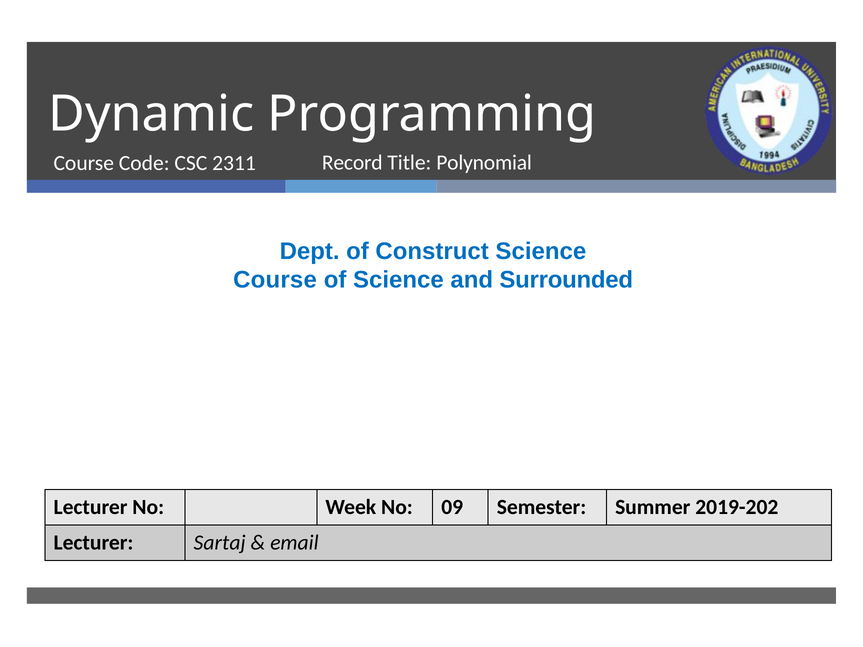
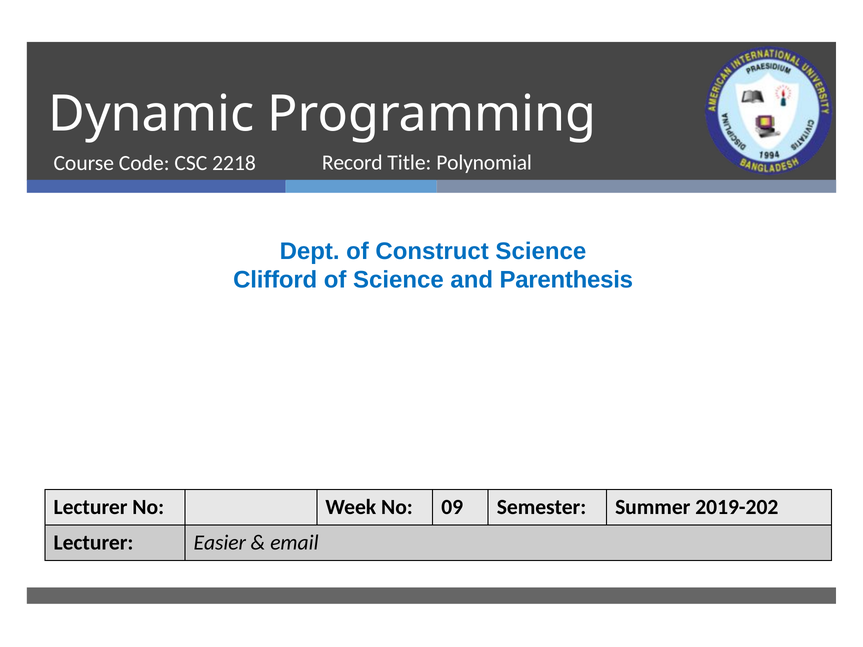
2311: 2311 -> 2218 (234, 163)
Course: Course -> Clifford (275, 280)
Surrounded: Surrounded -> Parenthesis (566, 280)
Sartaj: Sartaj -> Easier (220, 543)
